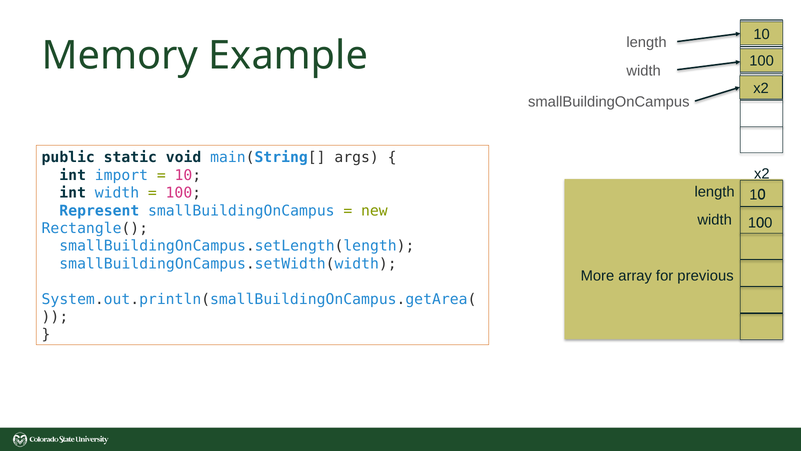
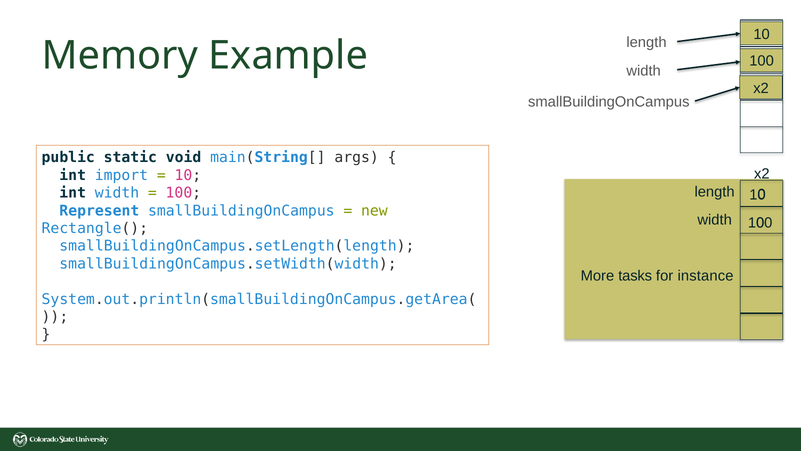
array: array -> tasks (635, 276)
previous: previous -> instance (706, 276)
